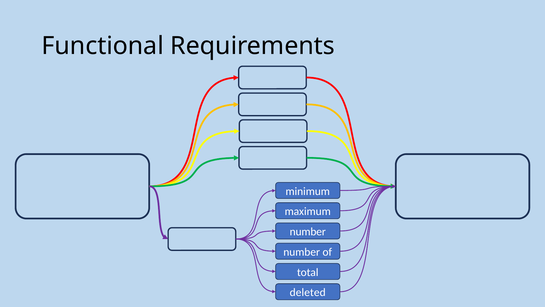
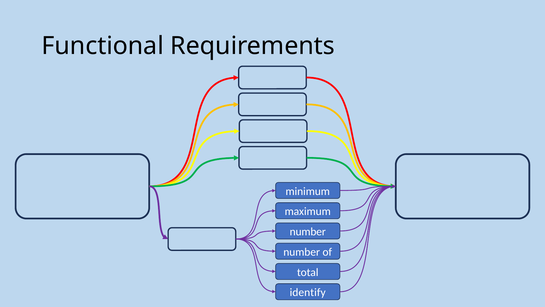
deleted: deleted -> identify (308, 292)
